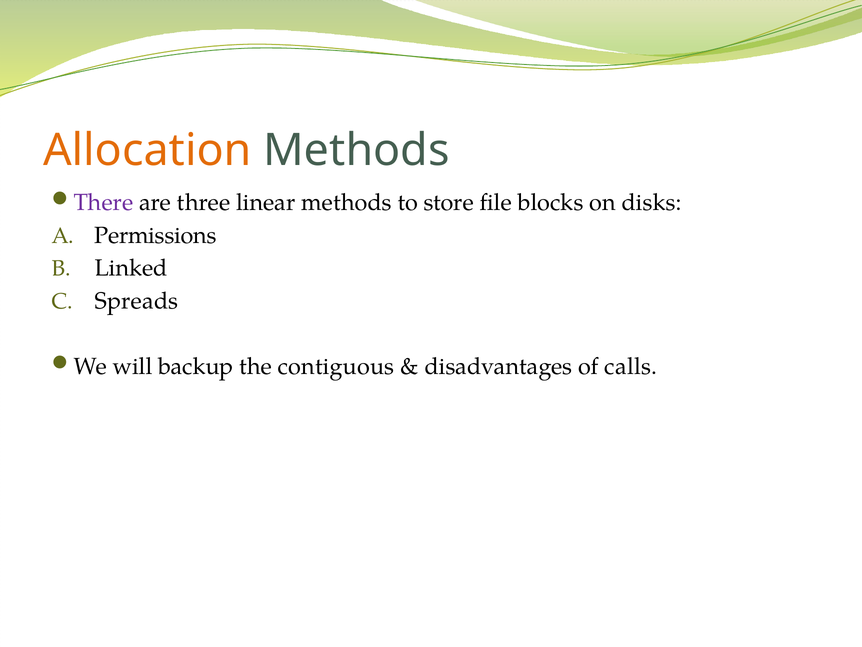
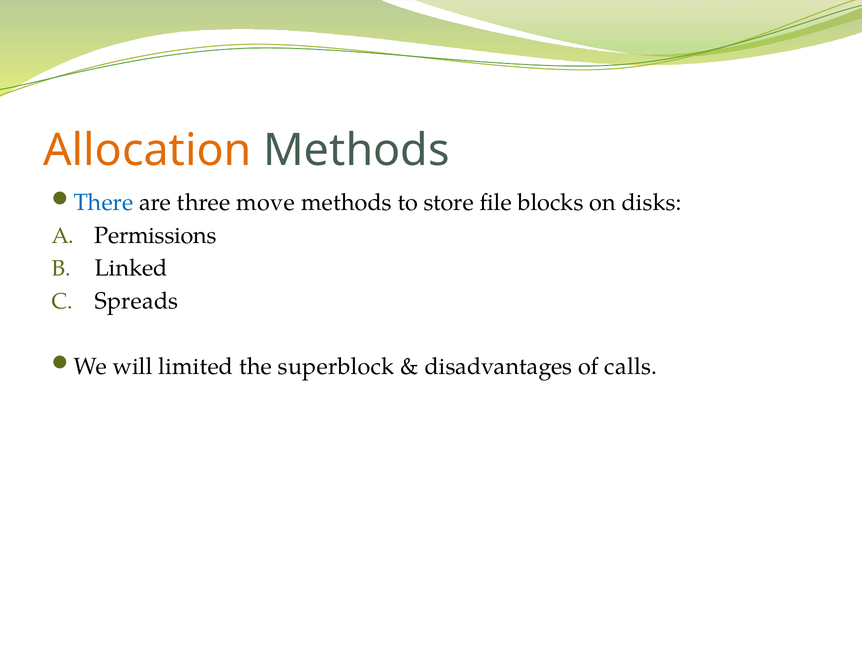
There colour: purple -> blue (103, 202)
linear: linear -> move (266, 202)
backup: backup -> limited (196, 366)
contiguous: contiguous -> superblock (336, 366)
